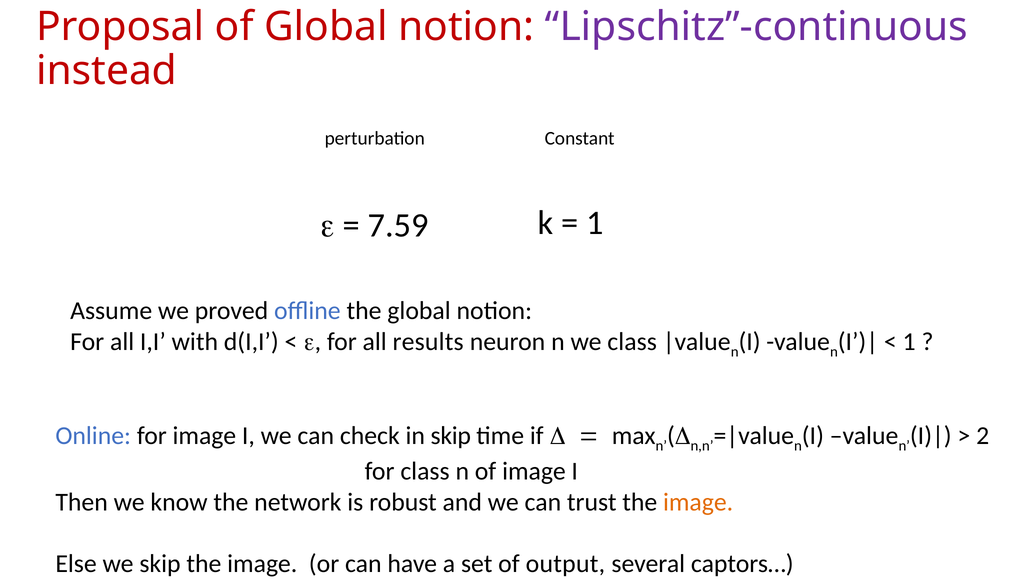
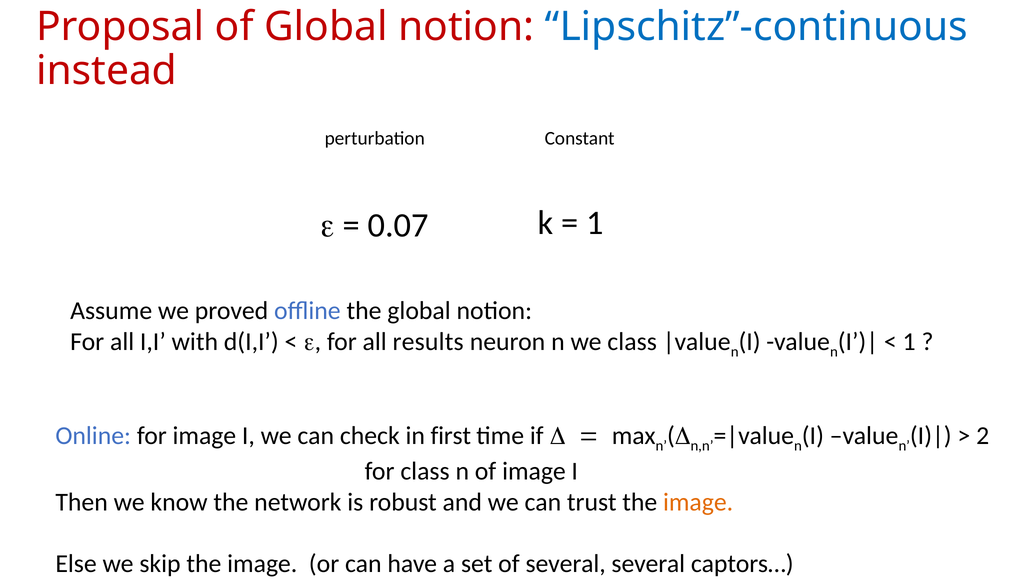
Lipschitz”-continuous colour: purple -> blue (756, 27)
7.59: 7.59 -> 0.07 (398, 226)
in skip: skip -> first (451, 436)
of output: output -> several (566, 564)
